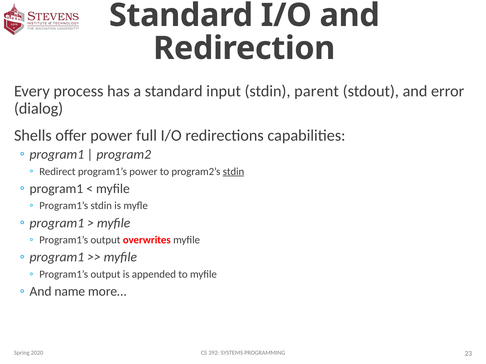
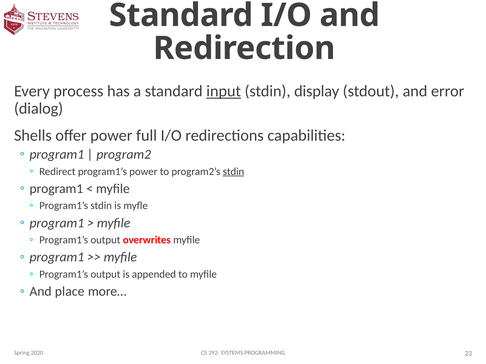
input underline: none -> present (224, 91)
parent: parent -> display (317, 91)
name: name -> place (70, 292)
